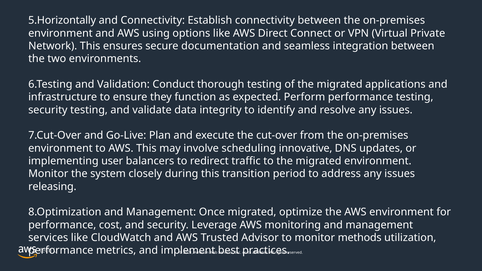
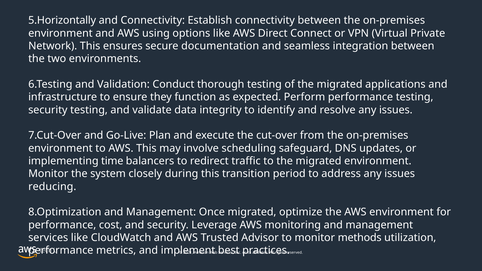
innovative: innovative -> safeguard (306, 148)
user: user -> time (112, 161)
releasing: releasing -> reducing (52, 187)
